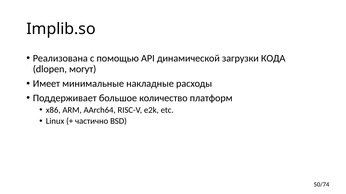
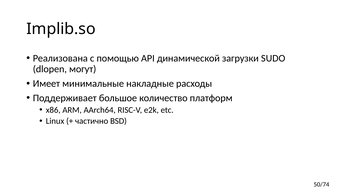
КОДА: КОДА -> SUDO (273, 58)
